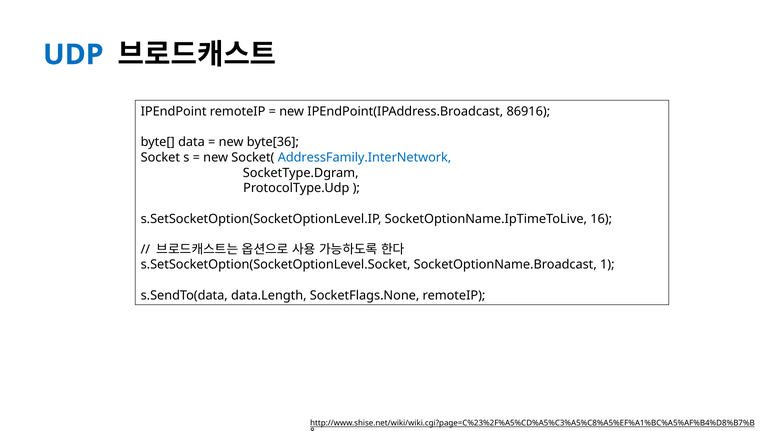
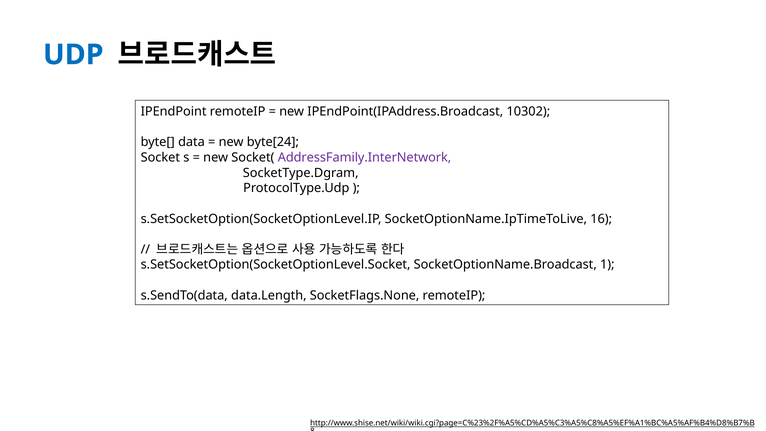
86916: 86916 -> 10302 (528, 112)
byte[36: byte[36 -> byte[24 (273, 142)
AddressFamily.InterNetwork colour: blue -> purple (365, 158)
